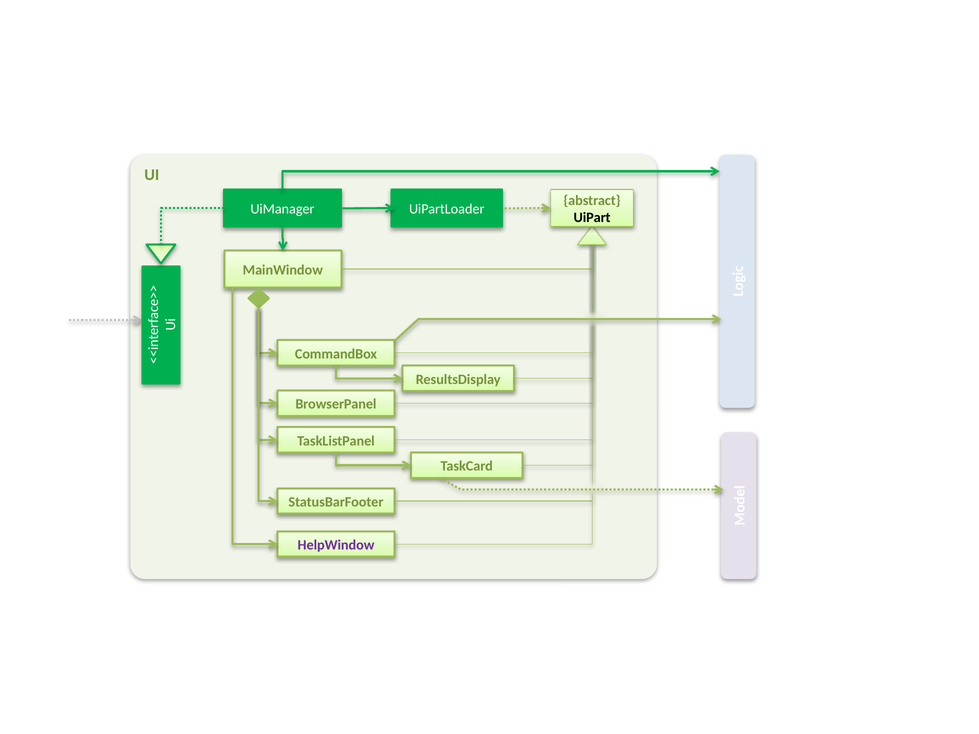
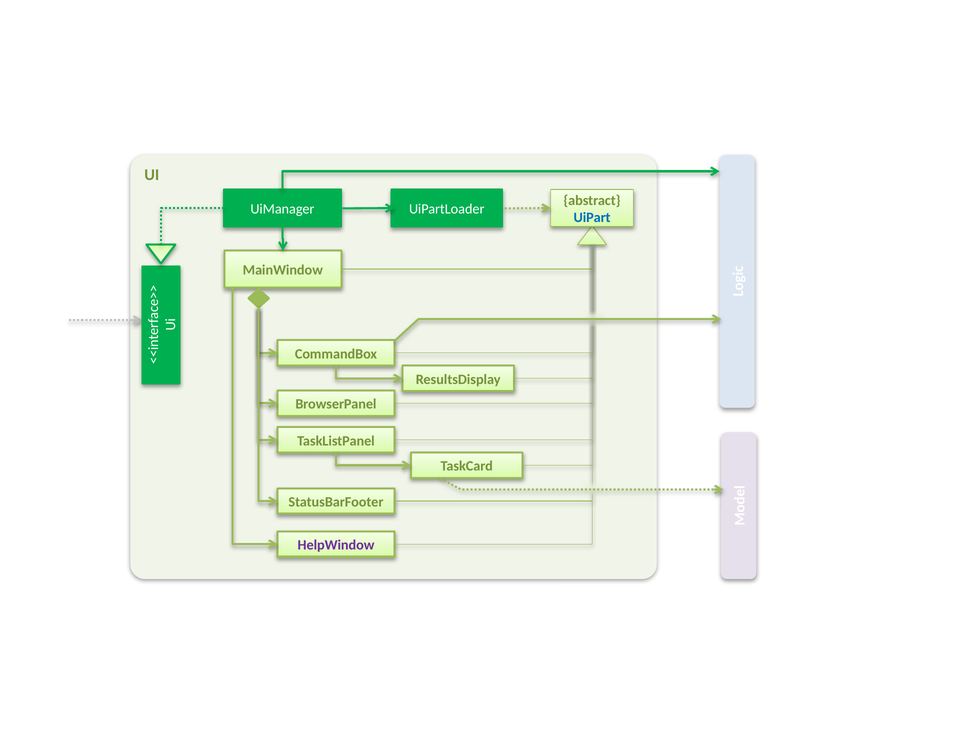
UiPart colour: black -> blue (592, 218)
